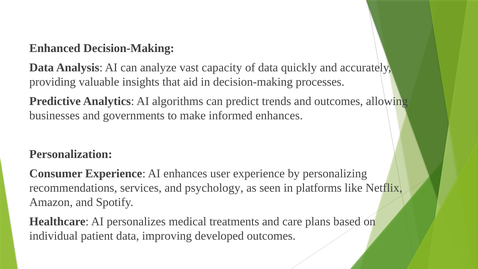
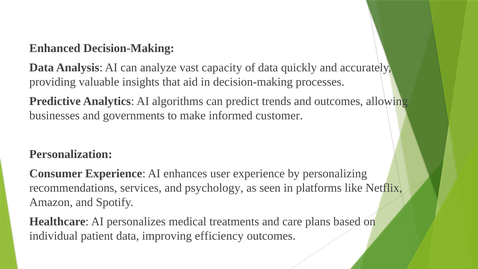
informed enhances: enhances -> customer (279, 116)
developed: developed -> efficiency (219, 236)
